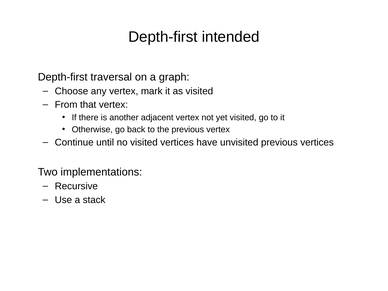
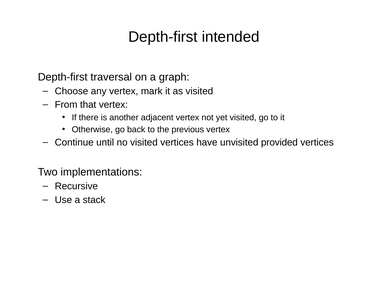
unvisited previous: previous -> provided (279, 143)
